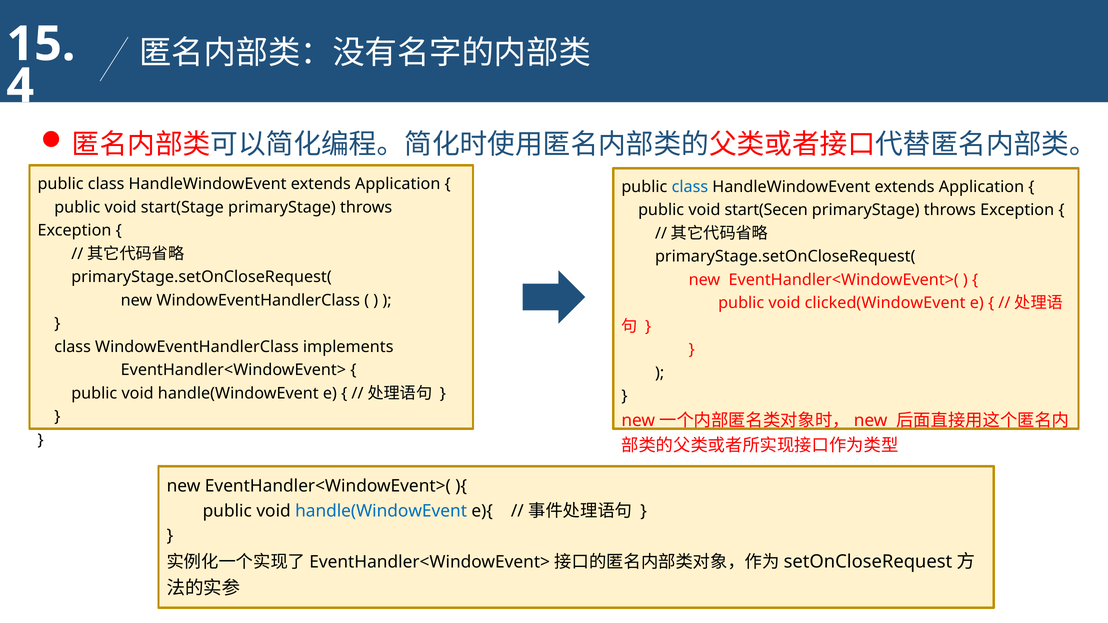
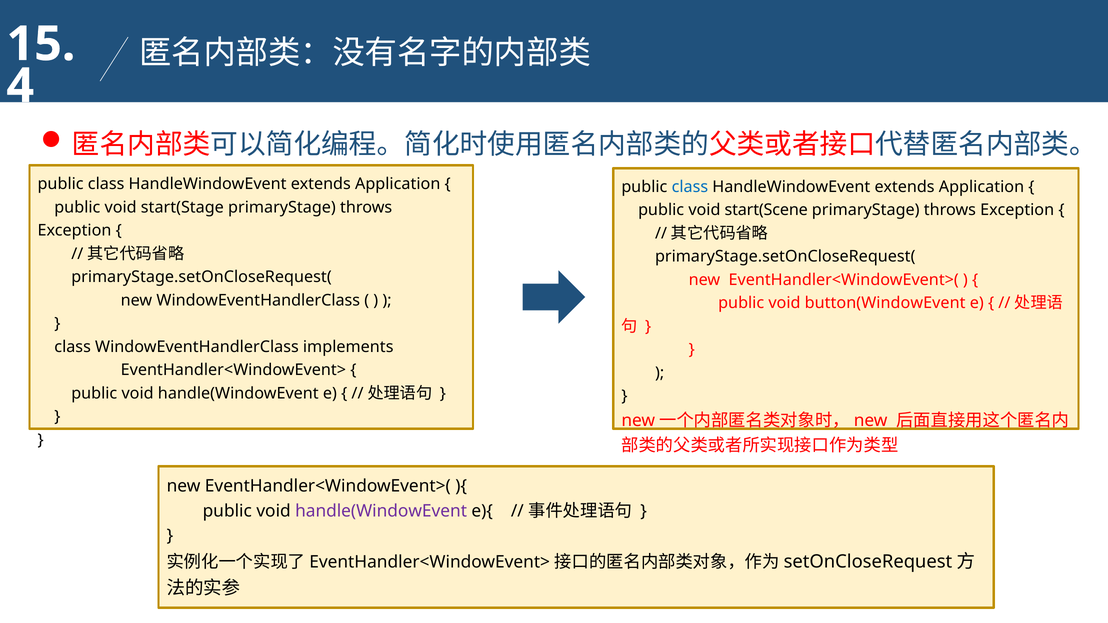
start(Secen: start(Secen -> start(Scene (766, 210)
clicked(WindowEvent: clicked(WindowEvent -> button(WindowEvent (885, 303)
handle(WindowEvent colour: blue -> purple (381, 511)
